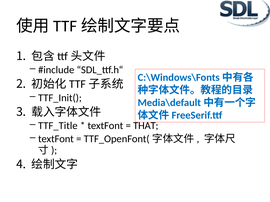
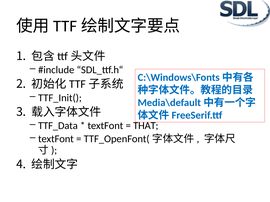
TTF_Title: TTF_Title -> TTF_Data (58, 126)
